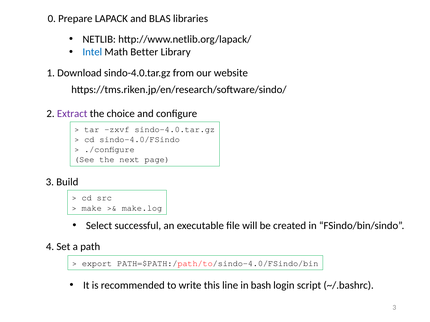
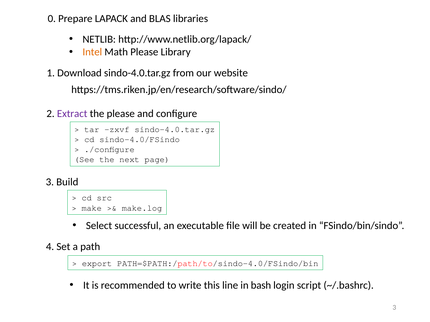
Intel colour: blue -> orange (92, 52)
Math Better: Better -> Please (144, 52)
the choice: choice -> please (121, 114)
